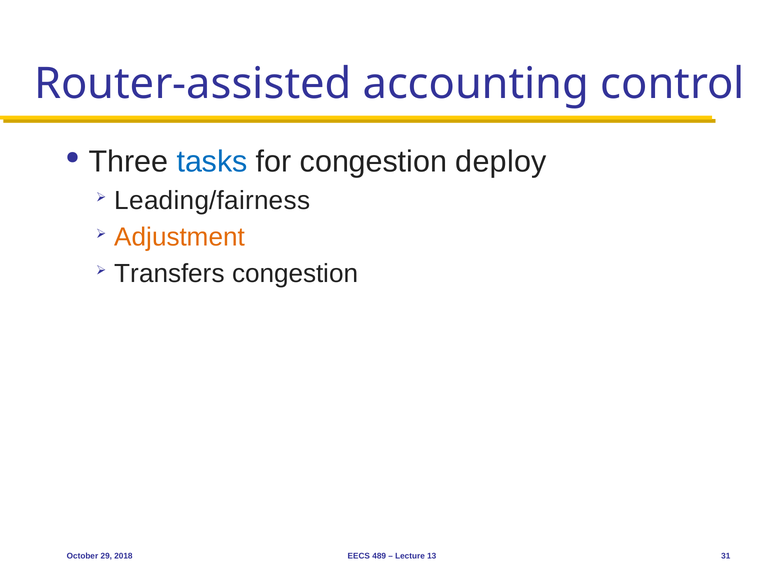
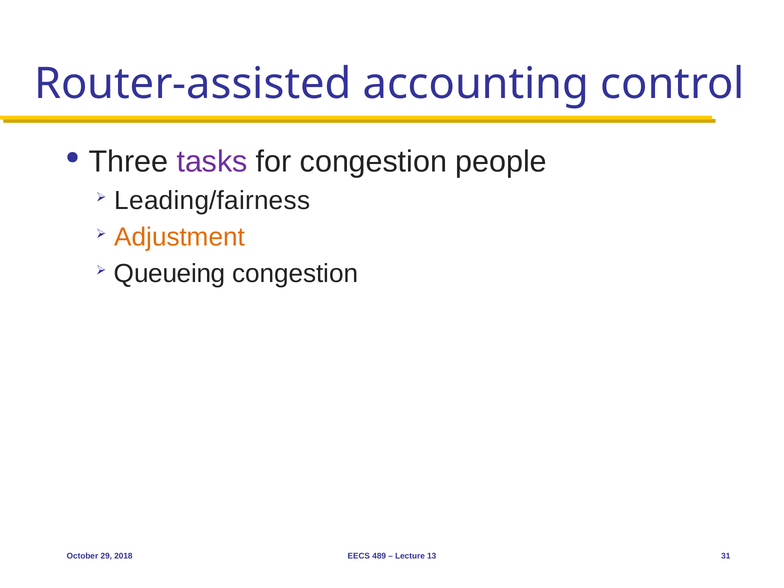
tasks colour: blue -> purple (212, 162)
deploy: deploy -> people (501, 162)
Transfers: Transfers -> Queueing (170, 274)
